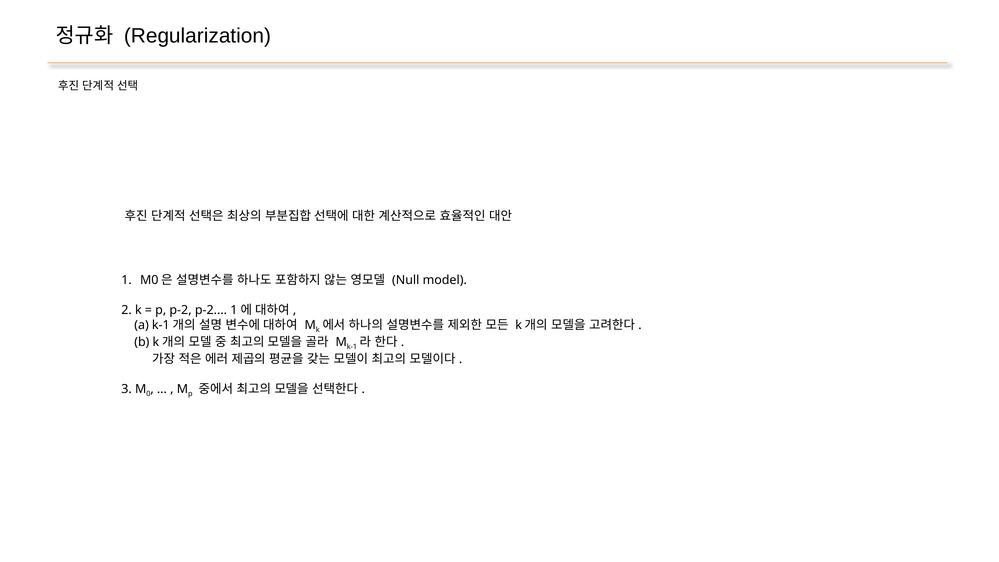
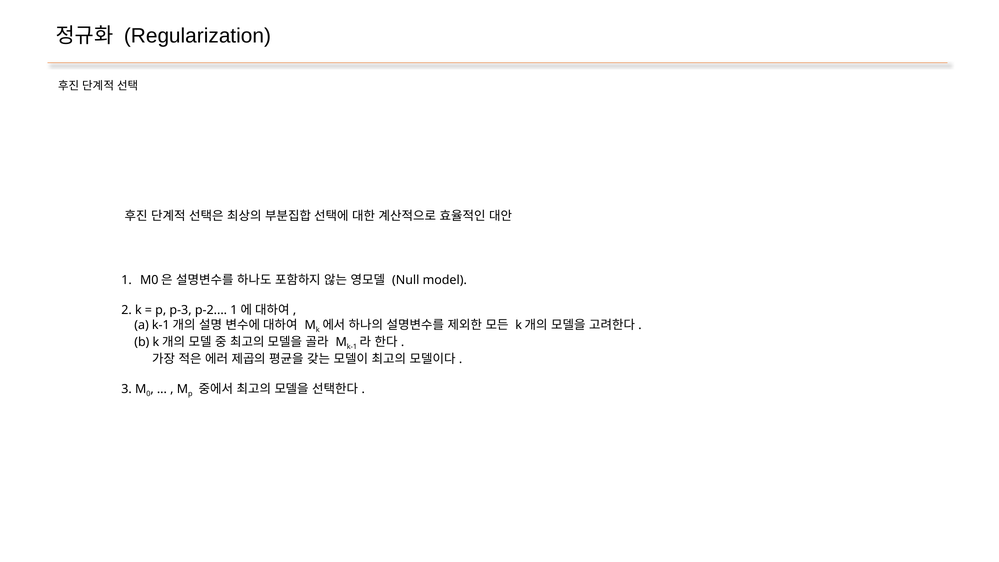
p p-2: p-2 -> p-3 (181, 310)
